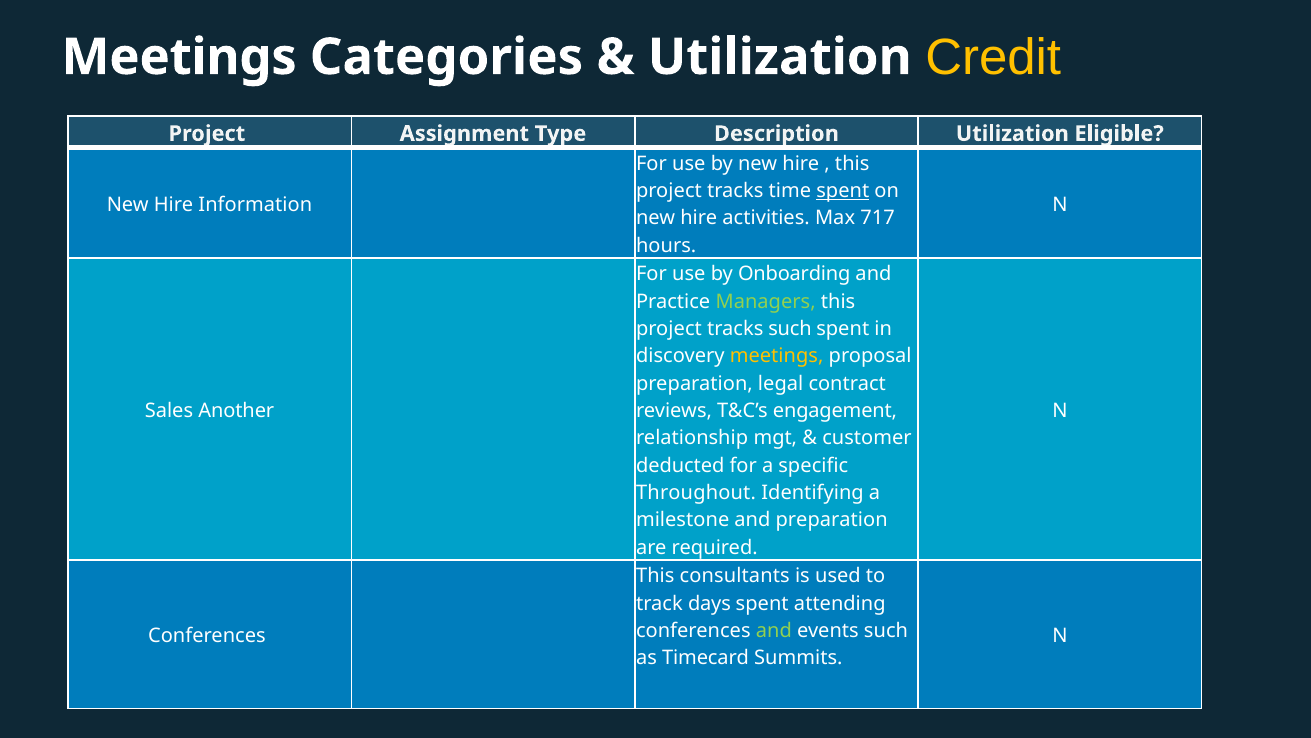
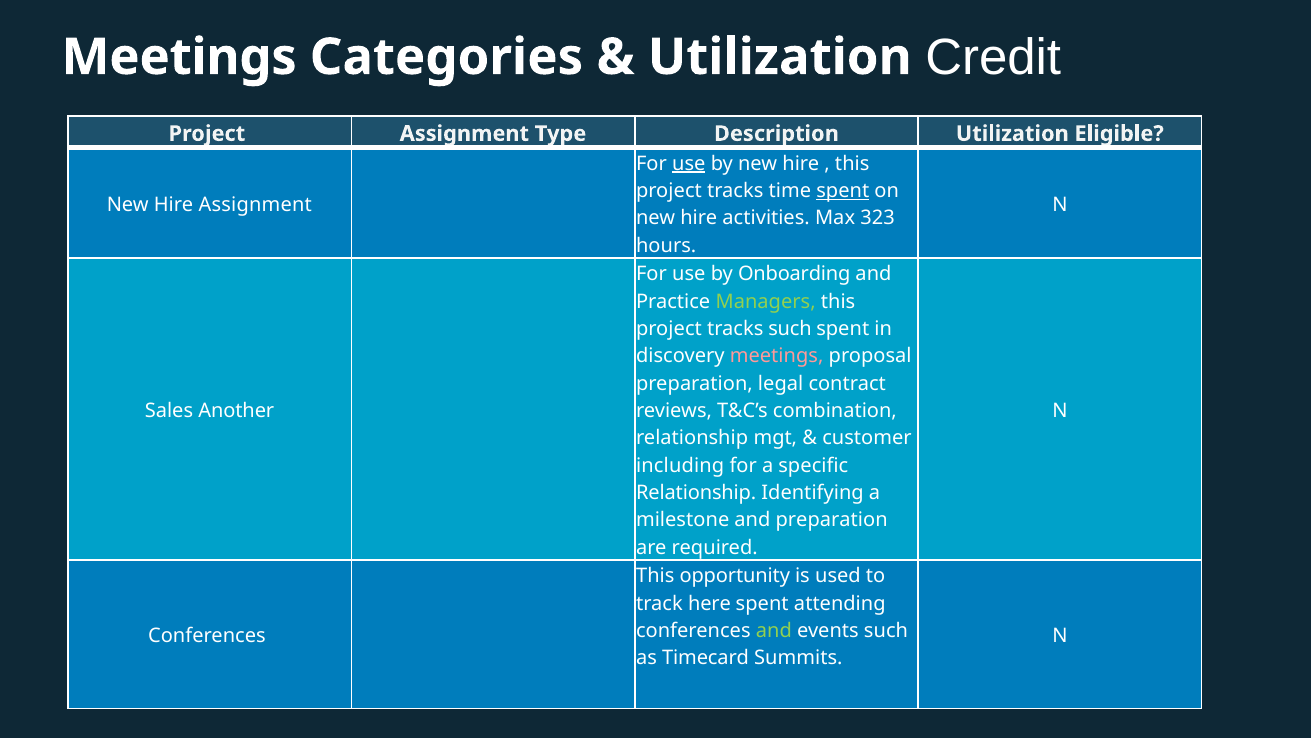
Credit colour: yellow -> white (993, 57)
use underline: none -> present (689, 163)
Hire Information: Information -> Assignment (255, 204)
717: 717 -> 323 (878, 218)
meetings colour: yellow -> pink (777, 356)
engagement: engagement -> combination (835, 410)
deducted: deducted -> including (680, 465)
Throughout: Throughout -> Relationship (696, 492)
consultants: consultants -> opportunity (735, 576)
days: days -> here (709, 603)
